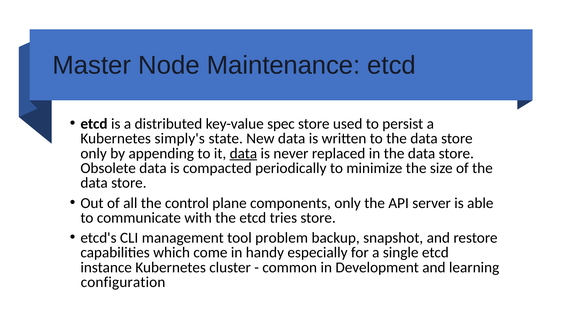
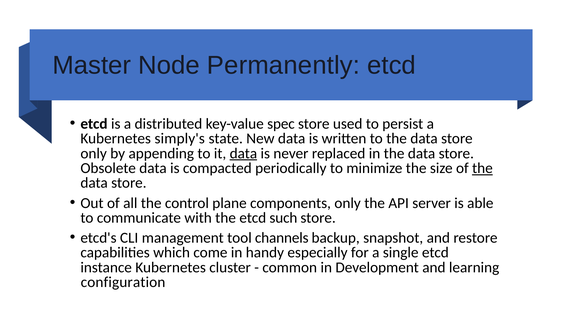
Maintenance: Maintenance -> Permanently (284, 65)
the underline: none -> present (482, 168)
tries: tries -> such (283, 218)
problem: problem -> channels (282, 238)
